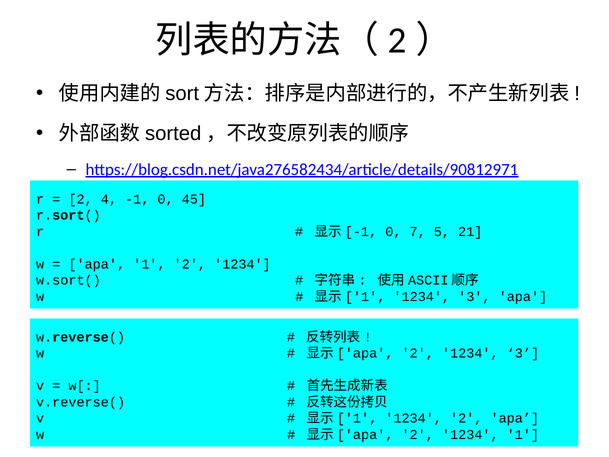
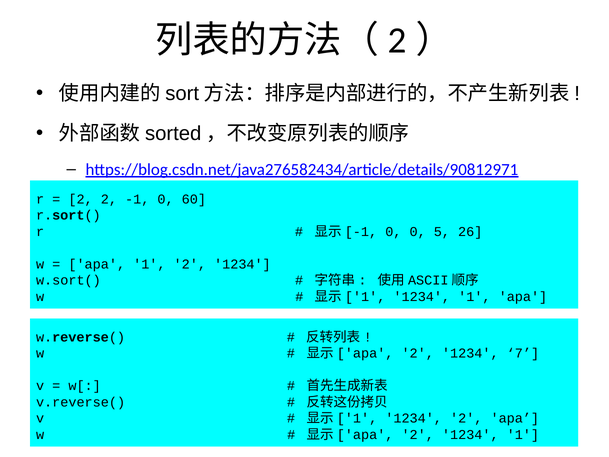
2 4: 4 -> 2 (109, 199)
45: 45 -> 60 (194, 199)
0 7: 7 -> 0 (418, 231)
21: 21 -> 26 (470, 231)
3: 3 -> 1 (474, 296)
2 1234 3: 3 -> 7 (523, 353)
